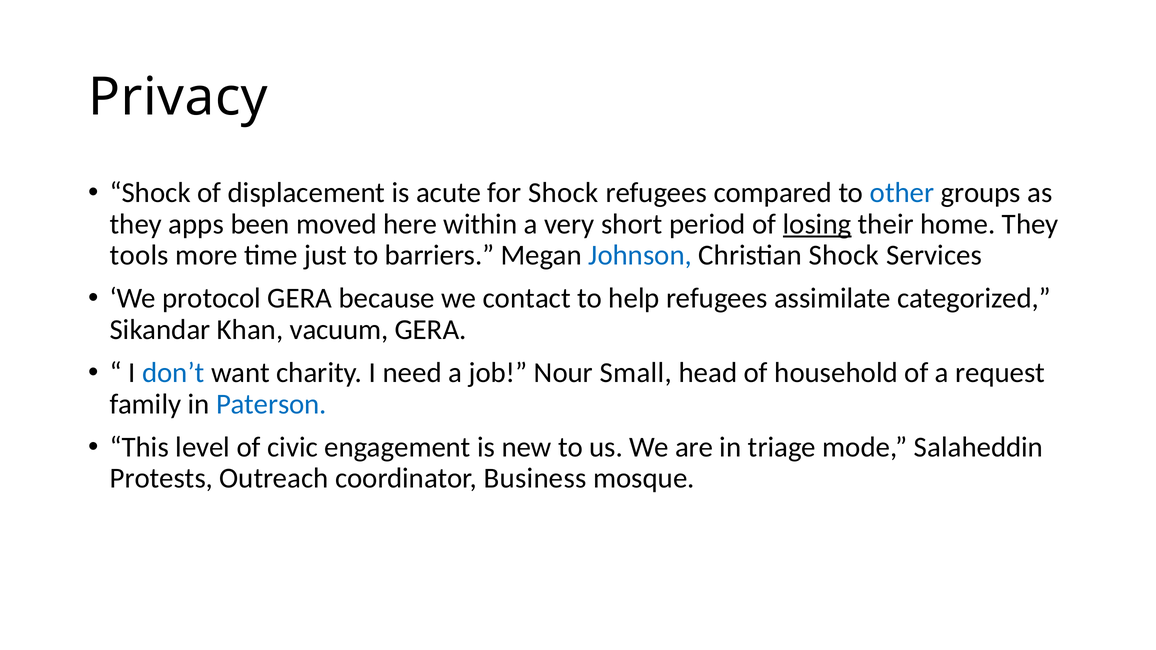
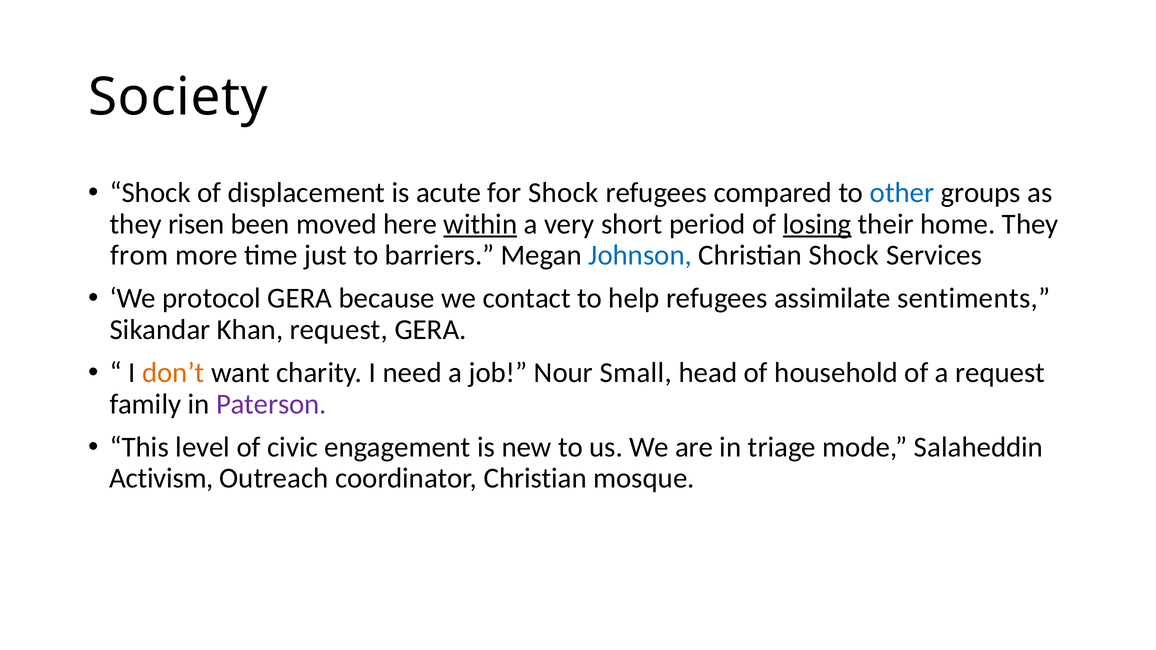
Privacy: Privacy -> Society (178, 97)
apps: apps -> risen (196, 224)
within underline: none -> present (480, 224)
tools: tools -> from (139, 255)
categorized: categorized -> sentiments (974, 299)
Khan vacuum: vacuum -> request (339, 330)
don’t colour: blue -> orange (173, 373)
Paterson colour: blue -> purple (271, 404)
Protests: Protests -> Activism (162, 479)
coordinator Business: Business -> Christian (535, 479)
